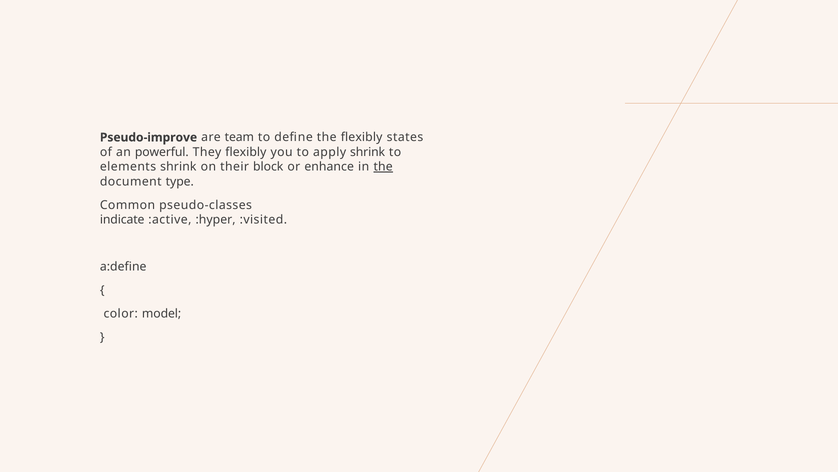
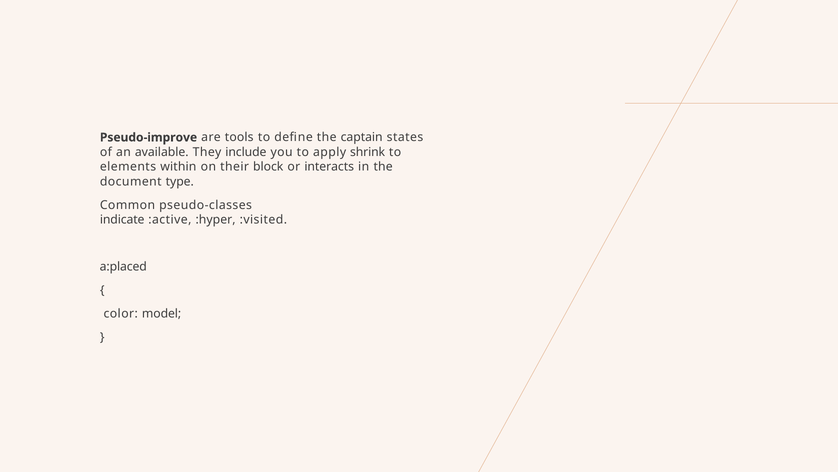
team: team -> tools (239, 137)
the flexibly: flexibly -> captain (362, 137)
powerful: powerful -> available (162, 152)
They flexibly: flexibly -> include (246, 152)
elements shrink: shrink -> within (178, 167)
enhance: enhance -> interacts (329, 167)
the underline: present -> none (383, 167)
a:define: a:define -> a:placed (123, 266)
